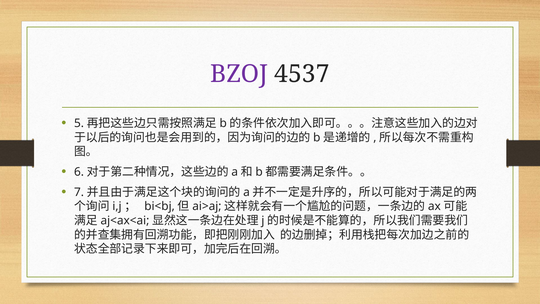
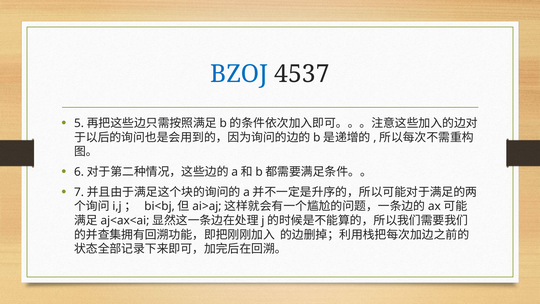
BZOJ colour: purple -> blue (239, 74)
